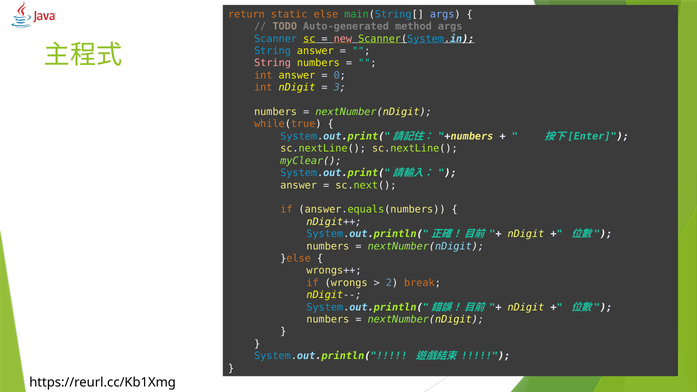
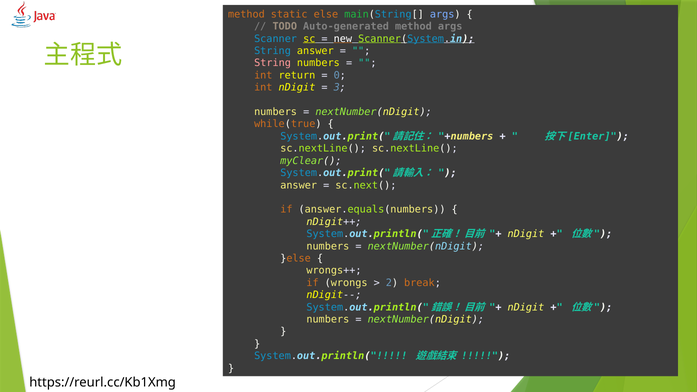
return: return -> method (246, 14)
new colour: pink -> white (343, 39)
int answer: answer -> return (297, 75)
